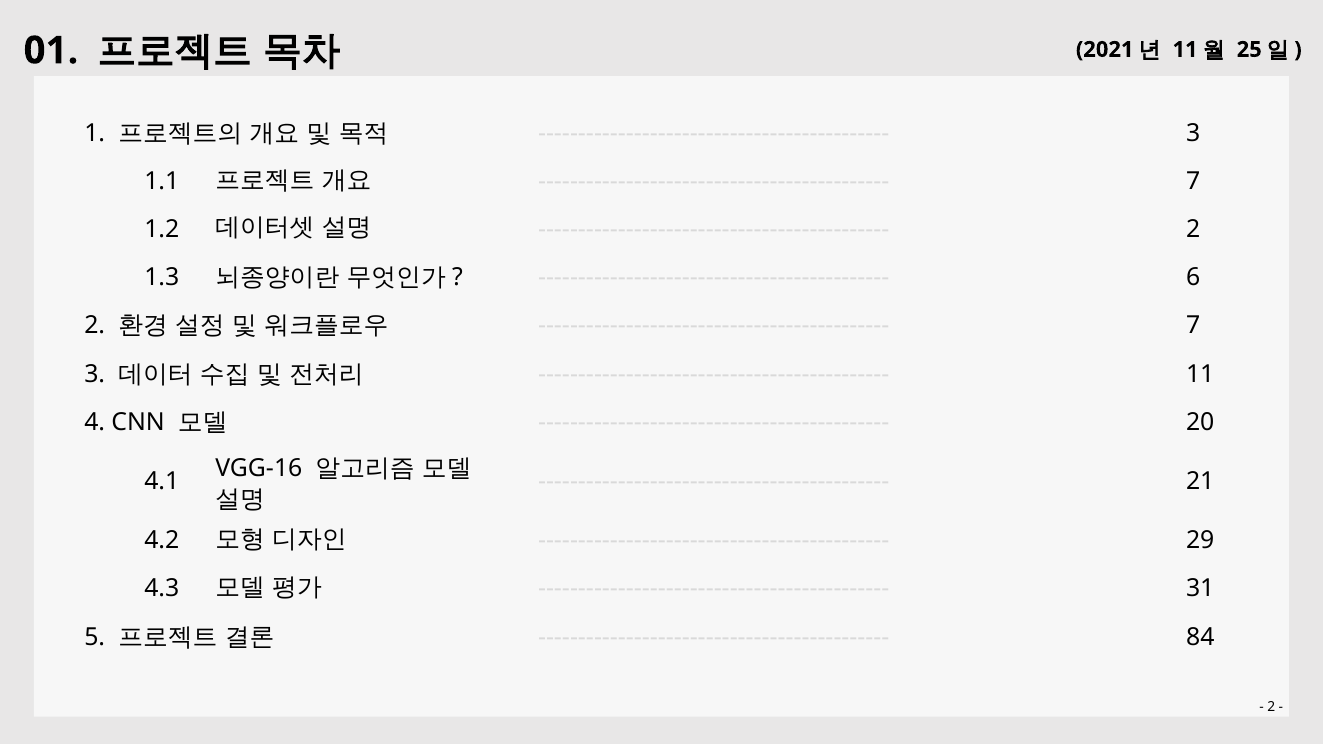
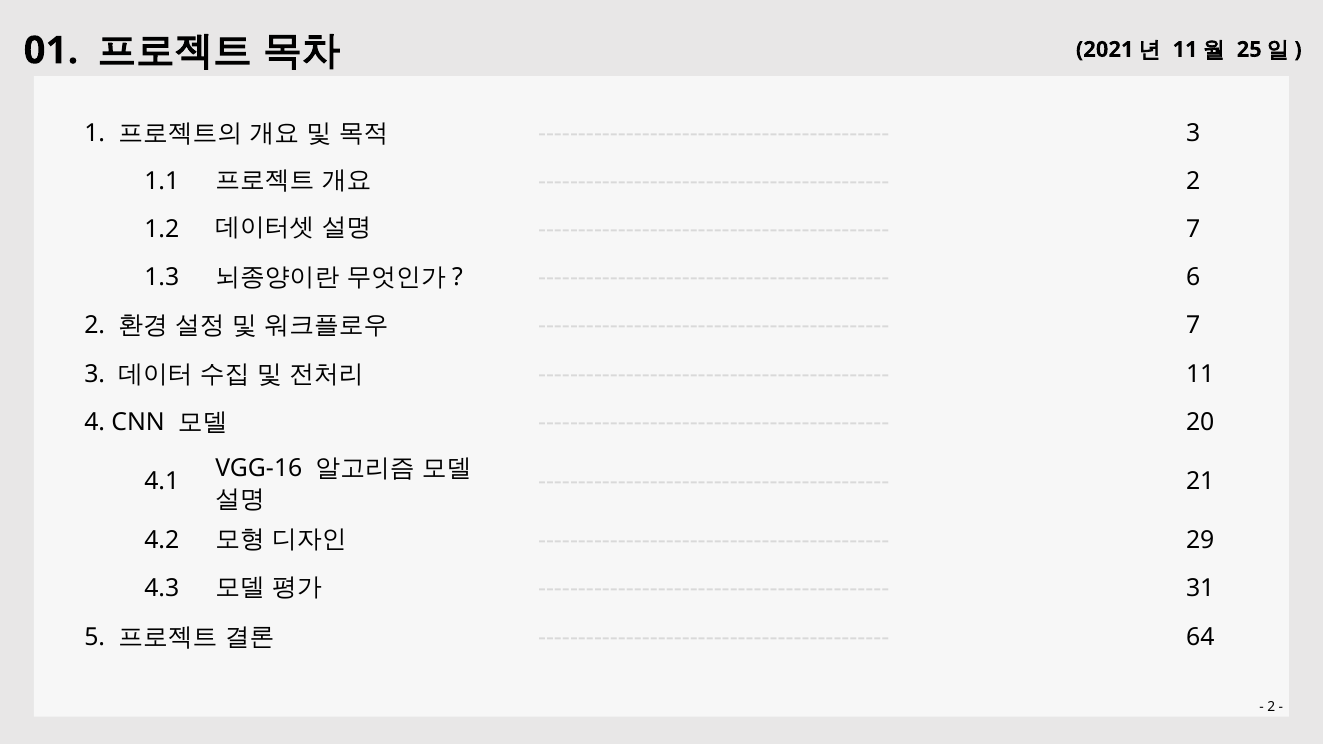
7: 7 -> 2 (1193, 181)
2: 2 -> 7 (1193, 229)
84: 84 -> 64 (1200, 637)
